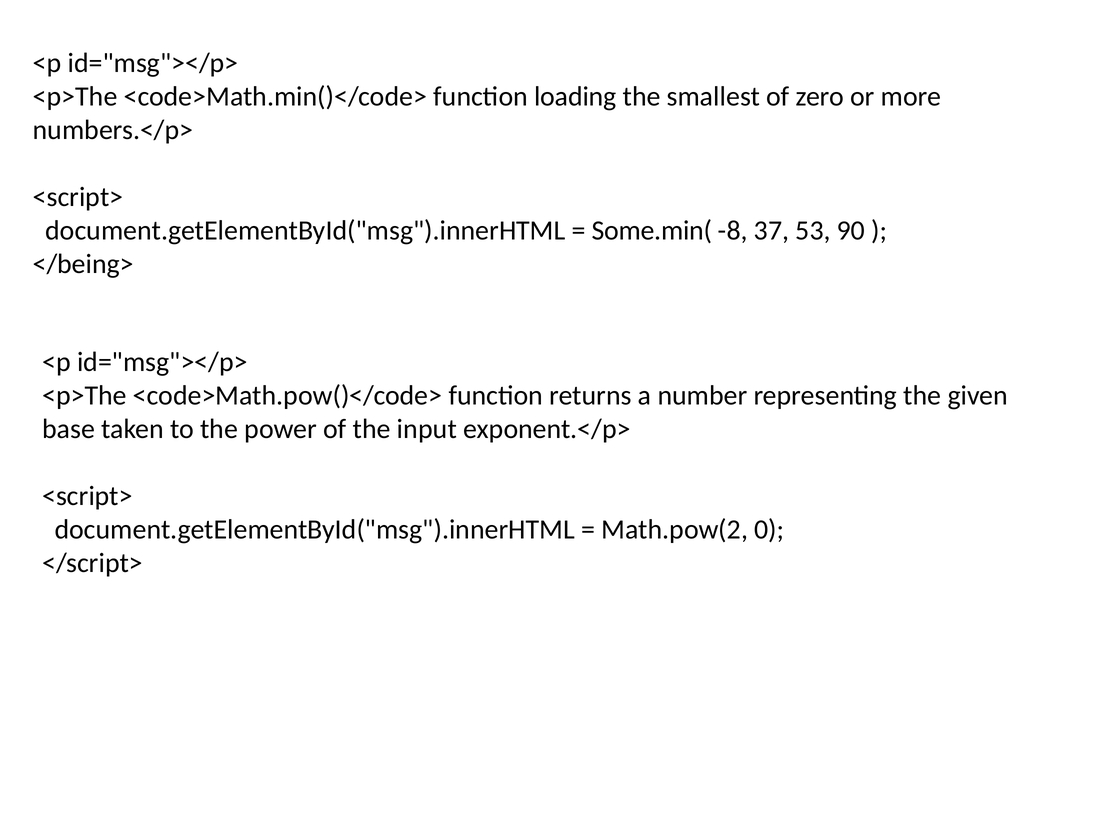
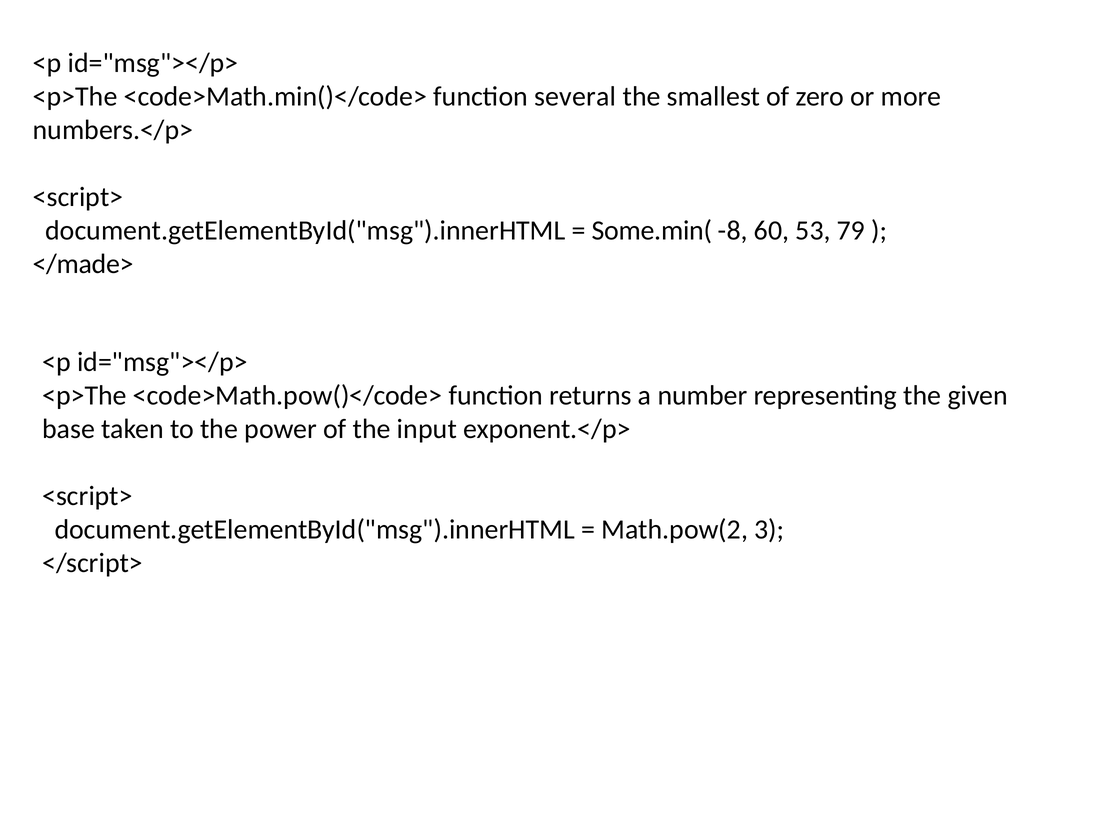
loading: loading -> several (575, 97)
37: 37 -> 60 (772, 231)
90: 90 -> 79 (851, 231)
</being>: </being> -> </made> (83, 264)
0: 0 -> 3 (769, 530)
